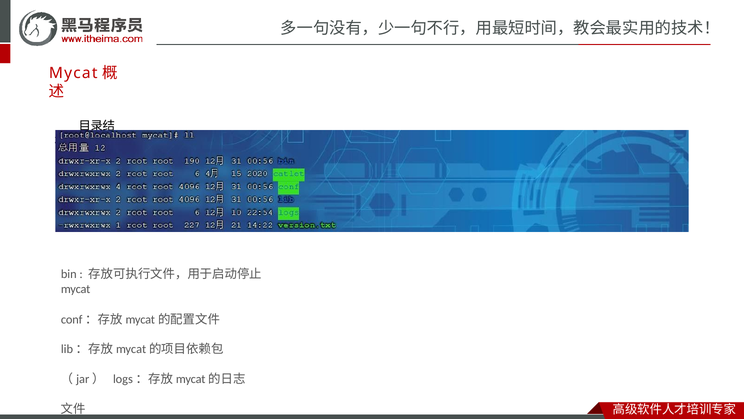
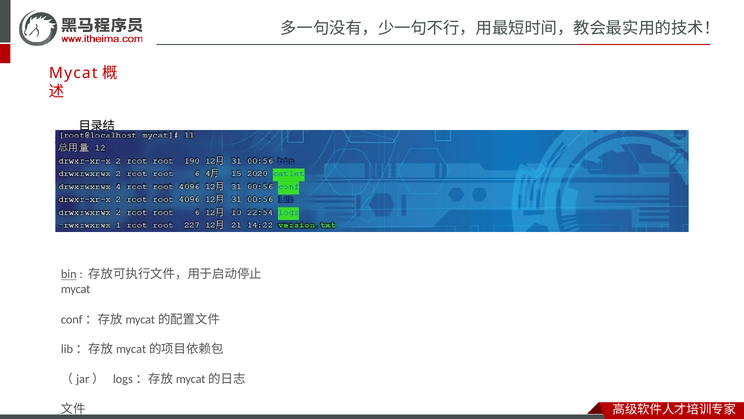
bin underline: none -> present (69, 274)
